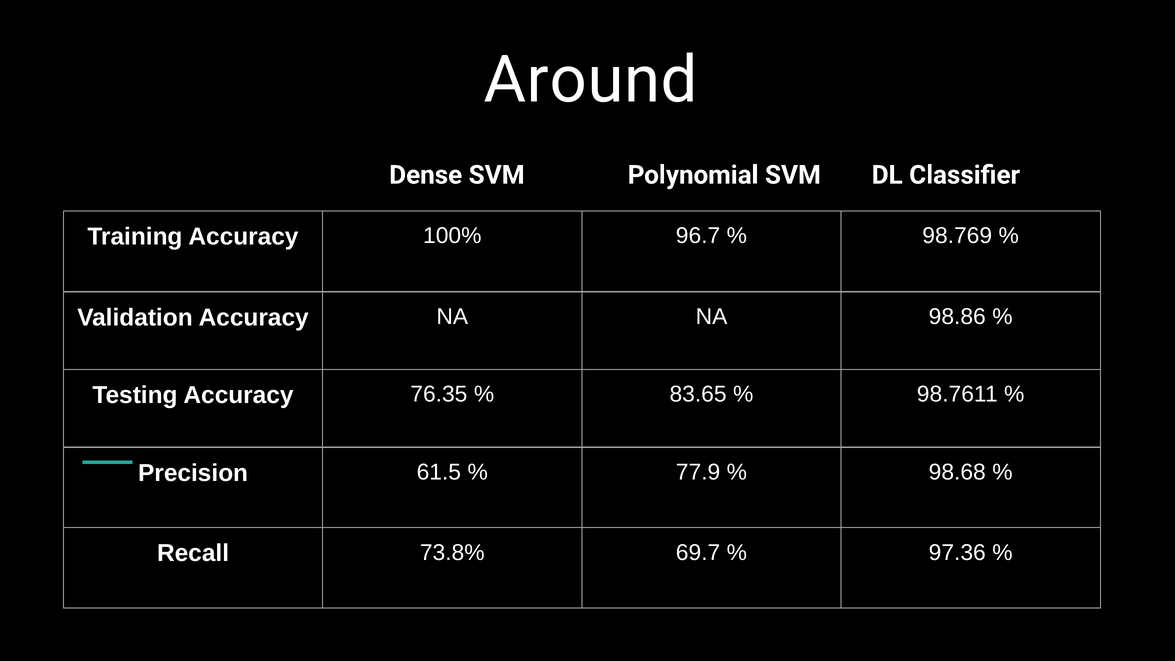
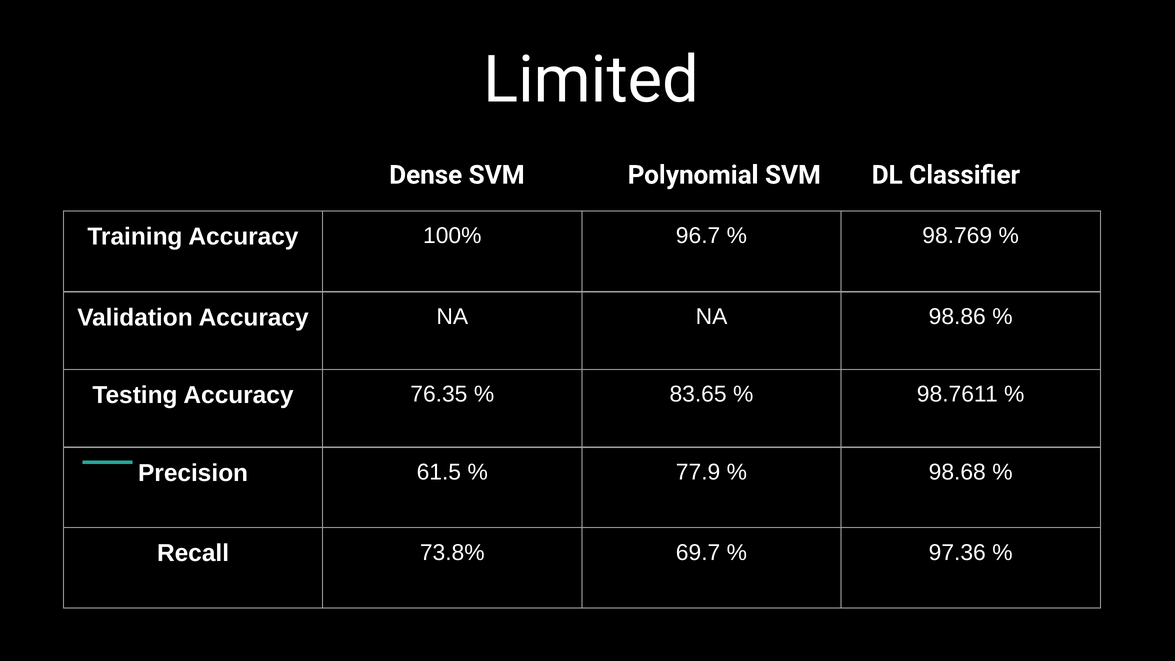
Around: Around -> Limited (591, 80)
